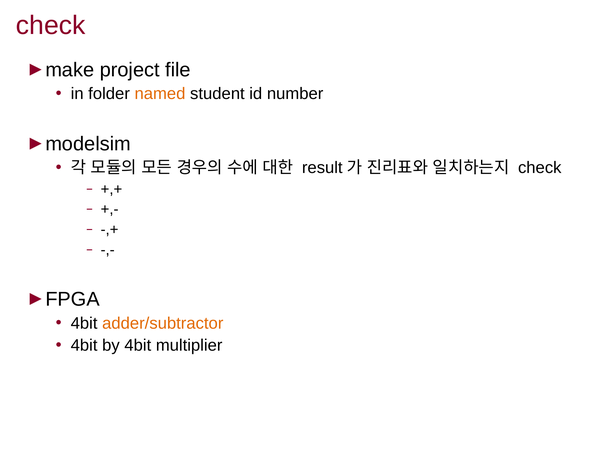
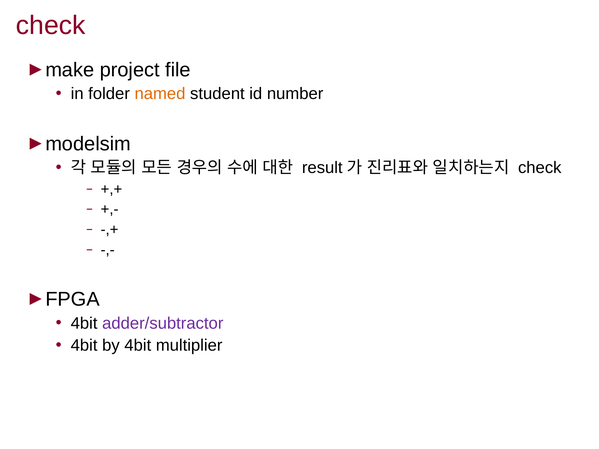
adder/subtractor colour: orange -> purple (163, 323)
